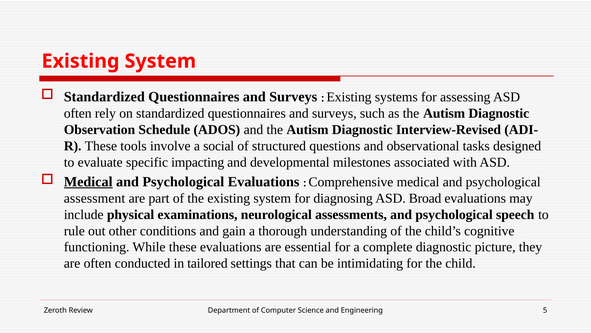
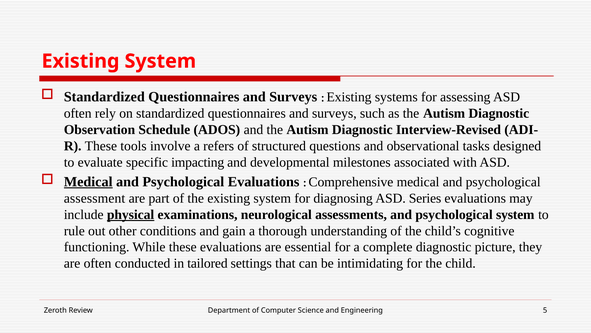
social: social -> refers (219, 146)
Broad: Broad -> Series (425, 198)
physical underline: none -> present (131, 214)
psychological speech: speech -> system (515, 214)
